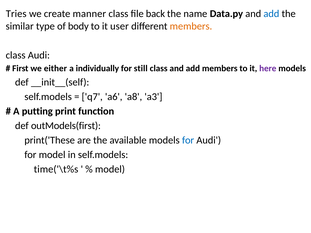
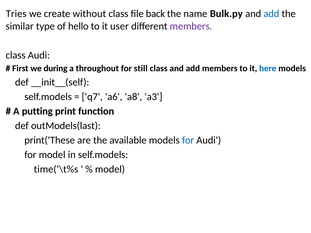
manner: manner -> without (89, 14)
Data.py: Data.py -> Bulk.py (226, 14)
body: body -> hello (78, 26)
members colour: orange -> purple (191, 26)
either: either -> during (56, 69)
individually: individually -> throughout (97, 69)
here colour: purple -> blue (268, 69)
outModels(first: outModels(first -> outModels(last (66, 126)
